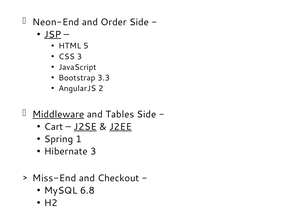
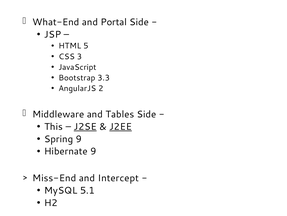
Neon-End: Neon-End -> What-End (56, 22)
Order: Order -> Portal (114, 22)
JSP underline: present -> none (53, 34)
Middleware underline: present -> none (58, 114)
Cart: Cart -> This (54, 126)
Spring 1: 1 -> 9 (79, 139)
Hibernate 3: 3 -> 9 (93, 151)
Checkout: Checkout -> Intercept (118, 178)
6.8: 6.8 -> 5.1 (87, 190)
